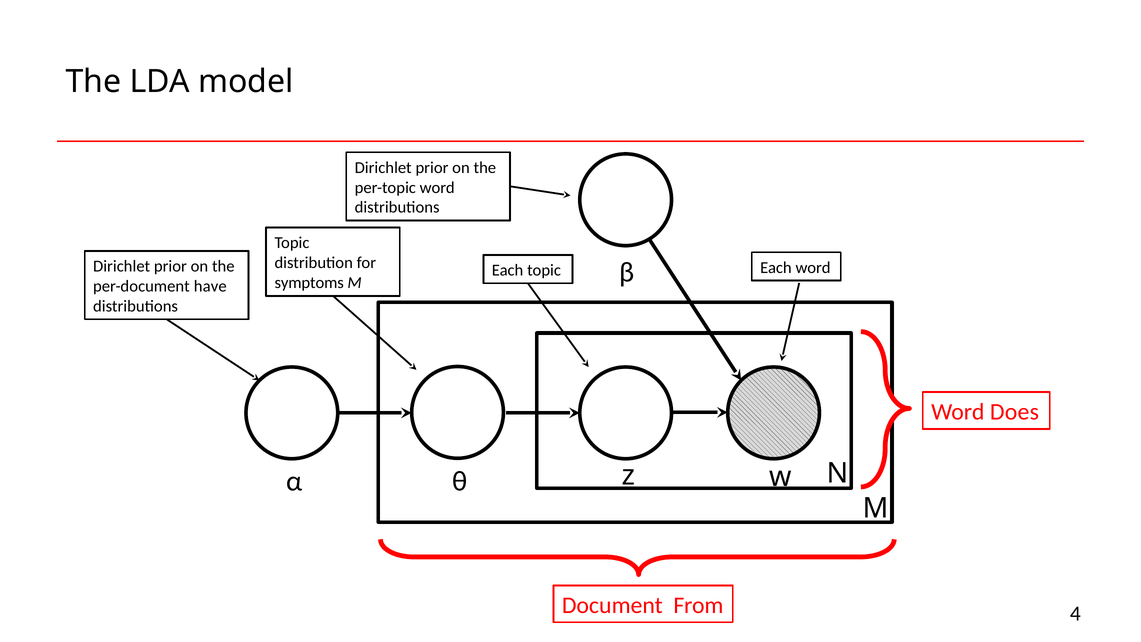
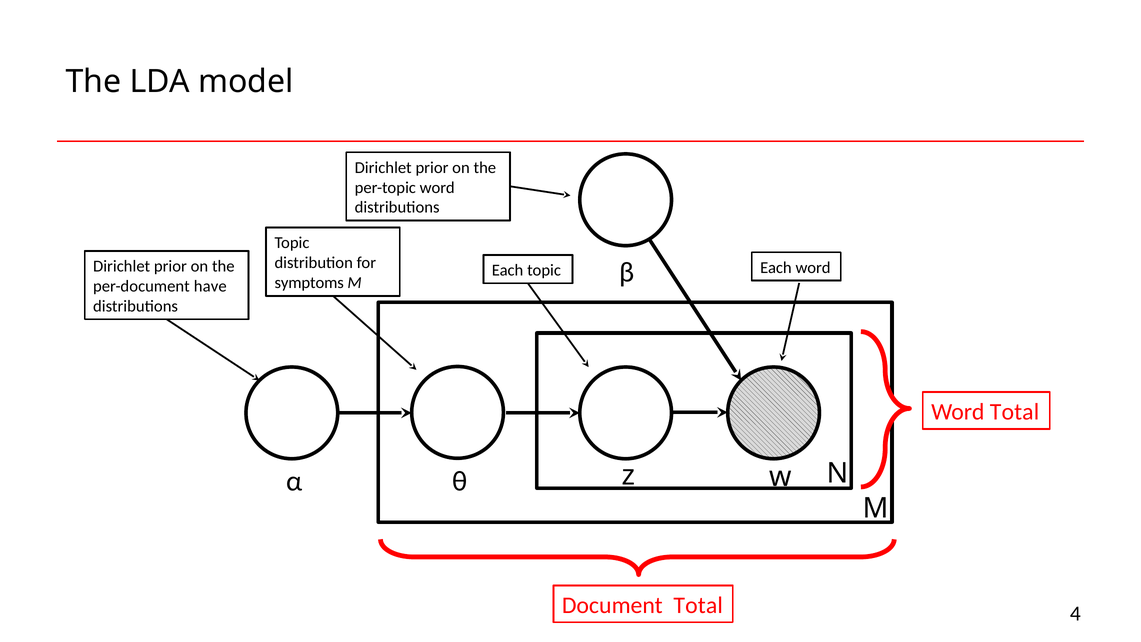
Word Does: Does -> Total (1015, 412)
Document From: From -> Total (698, 605)
